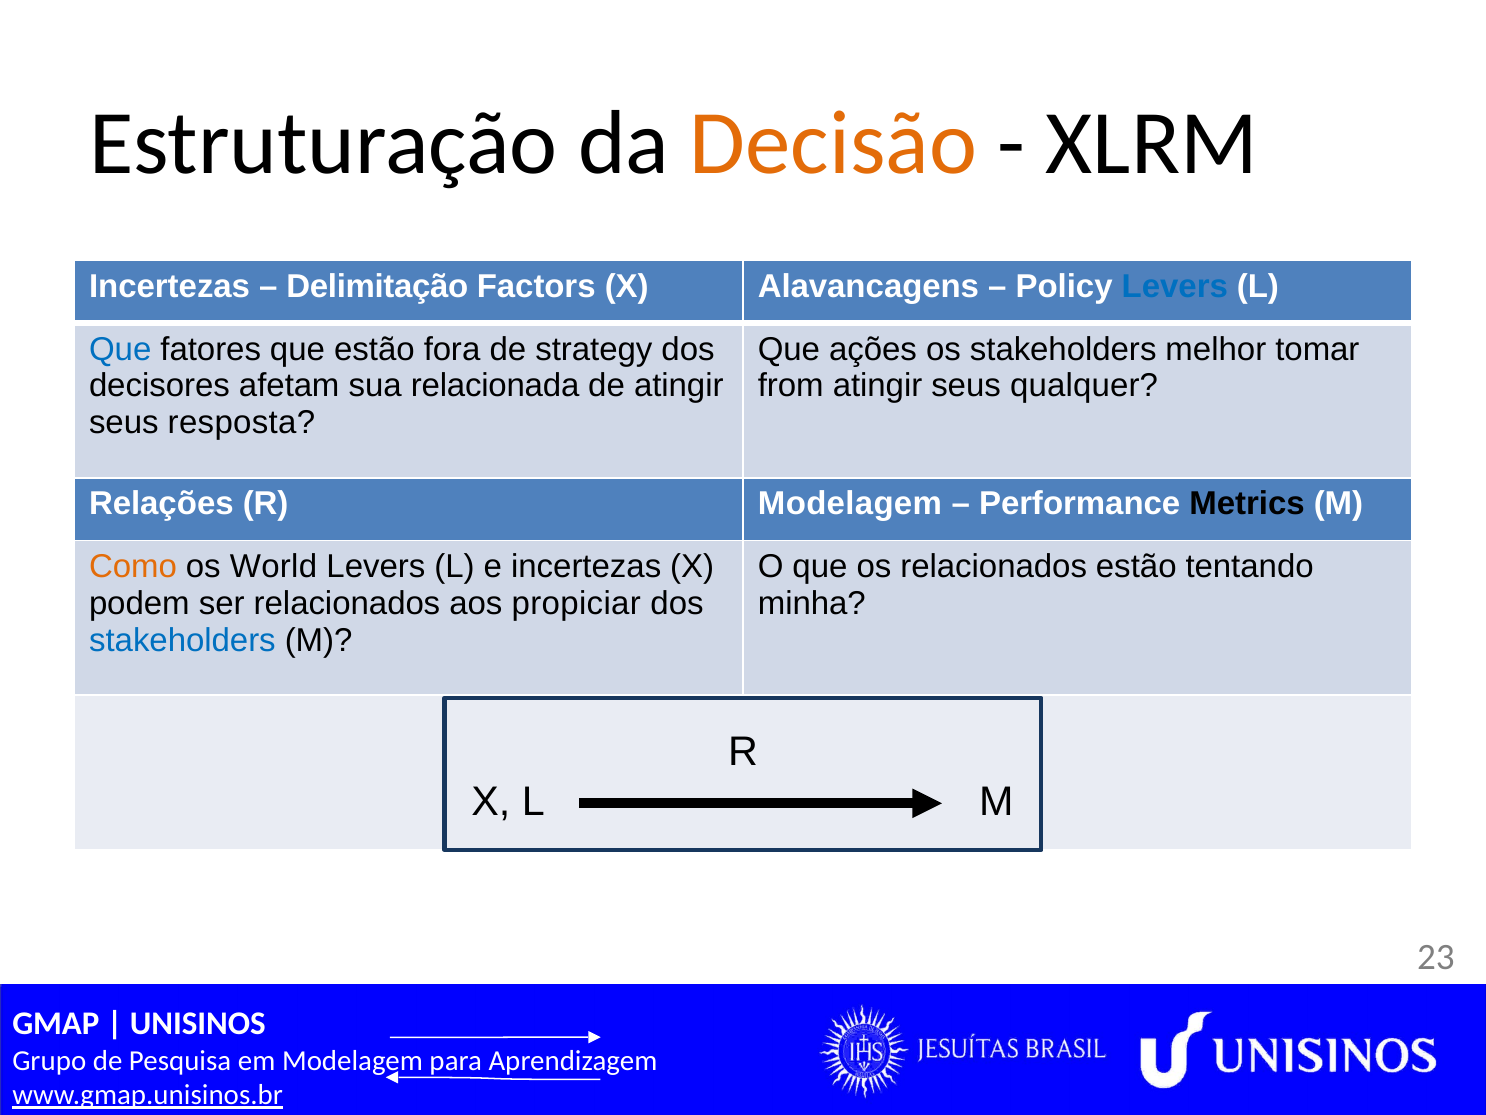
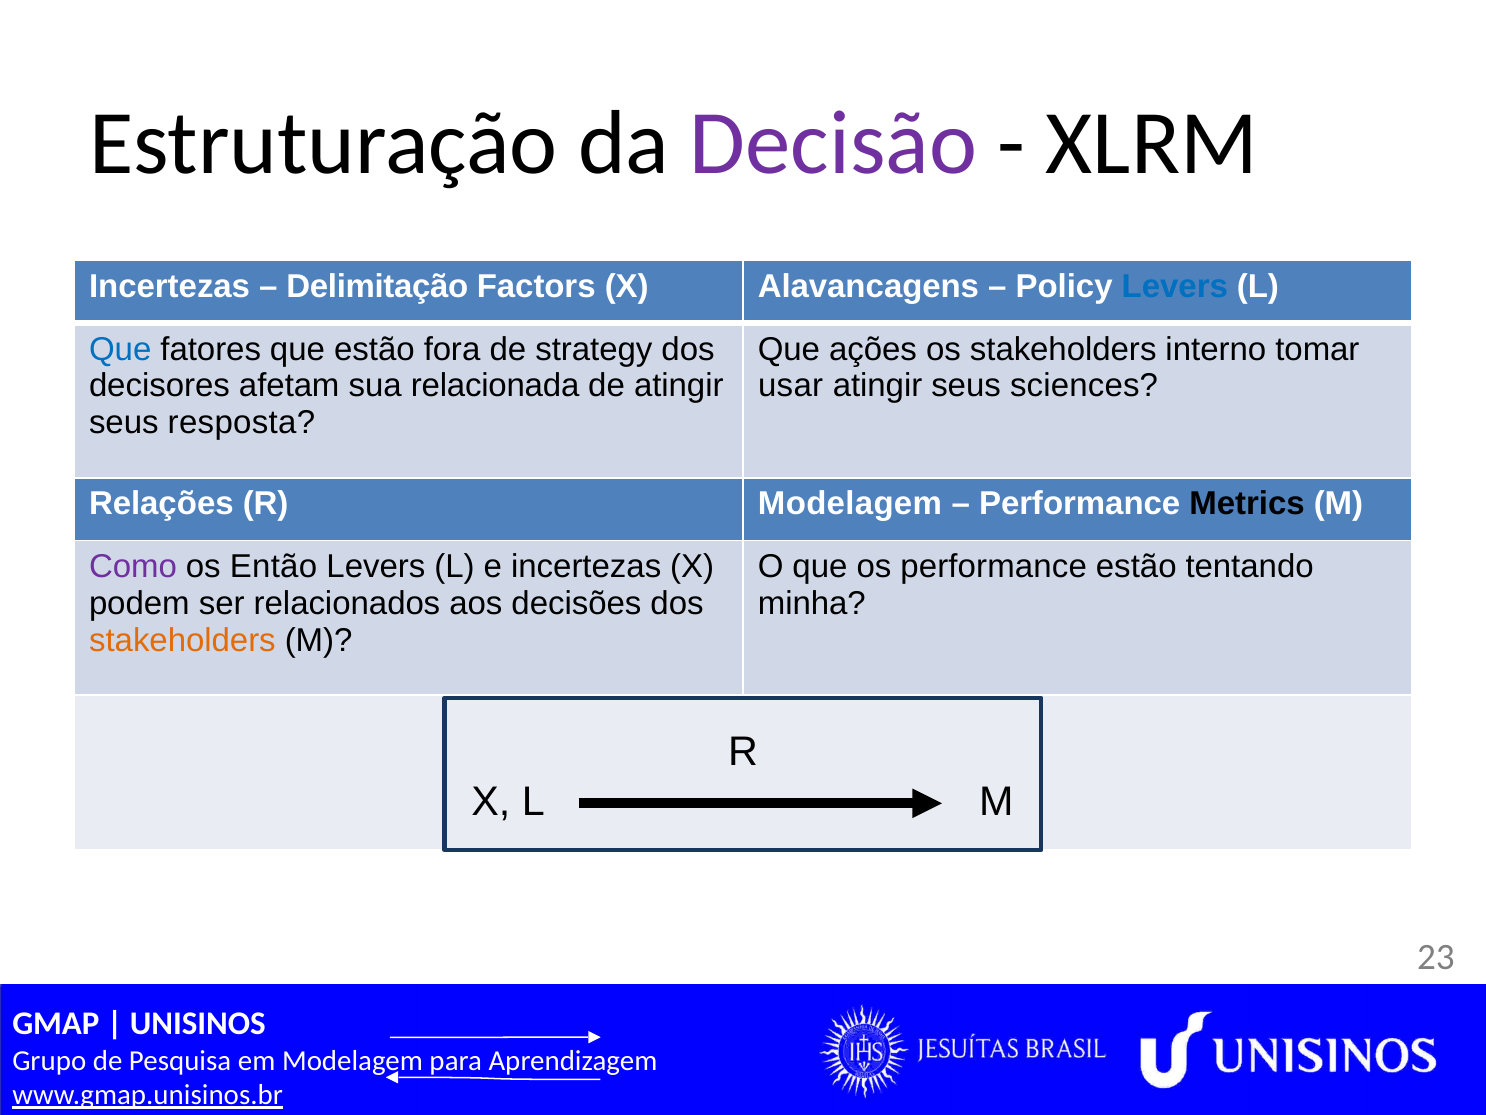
Decisão colour: orange -> purple (833, 144)
melhor: melhor -> interno (1216, 349)
from: from -> usar (791, 386)
qualquer: qualquer -> sciences (1084, 386)
Como colour: orange -> purple (133, 566)
World: World -> Então (274, 566)
os relacionados: relacionados -> performance (994, 566)
propiciar: propiciar -> decisões (576, 603)
stakeholders colour: blue -> orange (182, 640)
